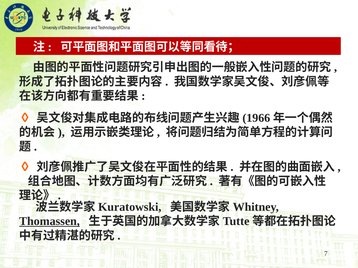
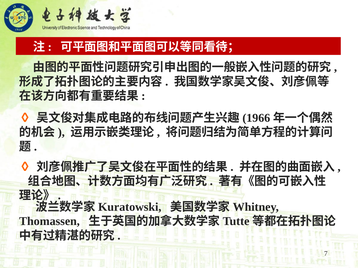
Thomassen underline: present -> none (49, 222)
